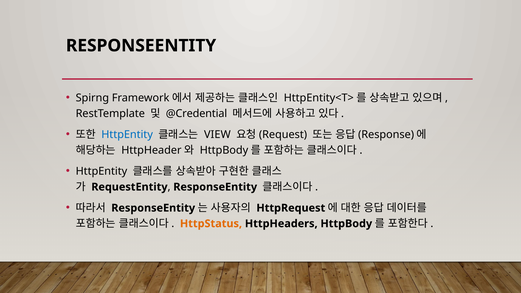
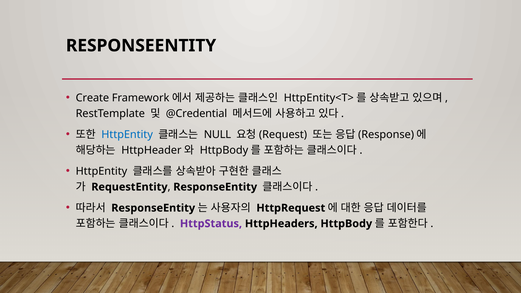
Spirng: Spirng -> Create (92, 98)
VIEW: VIEW -> NULL (217, 135)
HttpStatus colour: orange -> purple (211, 224)
